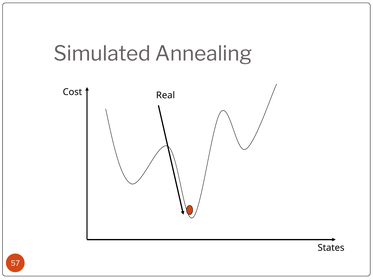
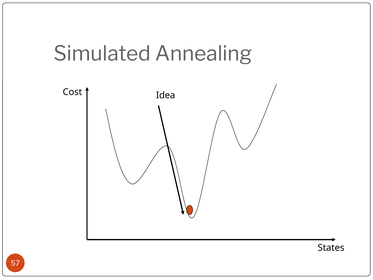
Real: Real -> Idea (166, 95)
